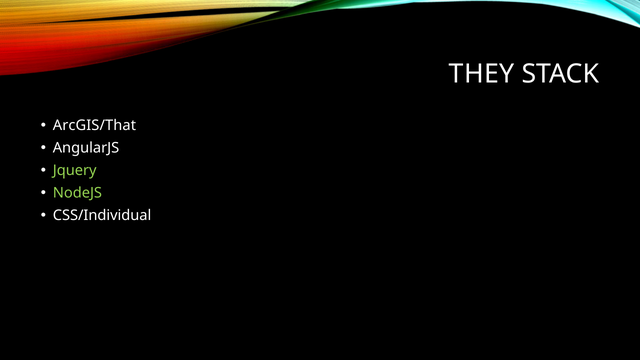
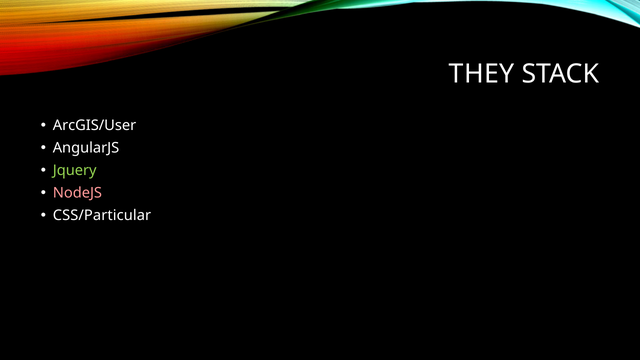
ArcGIS/That: ArcGIS/That -> ArcGIS/User (94, 125)
NodeJS colour: light green -> pink (77, 193)
CSS/Individual: CSS/Individual -> CSS/Particular (102, 215)
